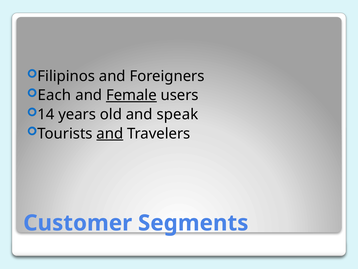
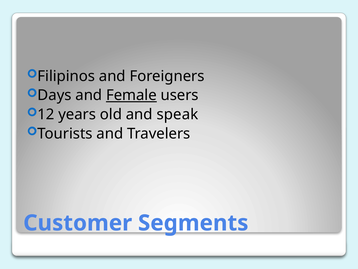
Each: Each -> Days (55, 95)
14: 14 -> 12 (46, 114)
and underline: present -> none (110, 133)
